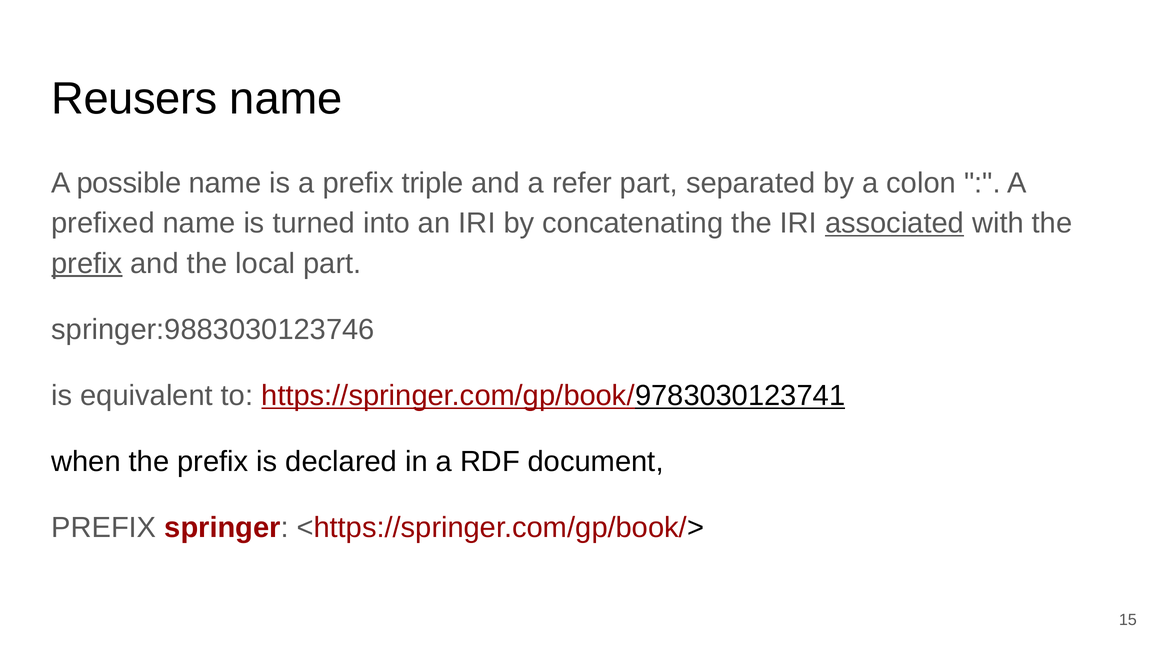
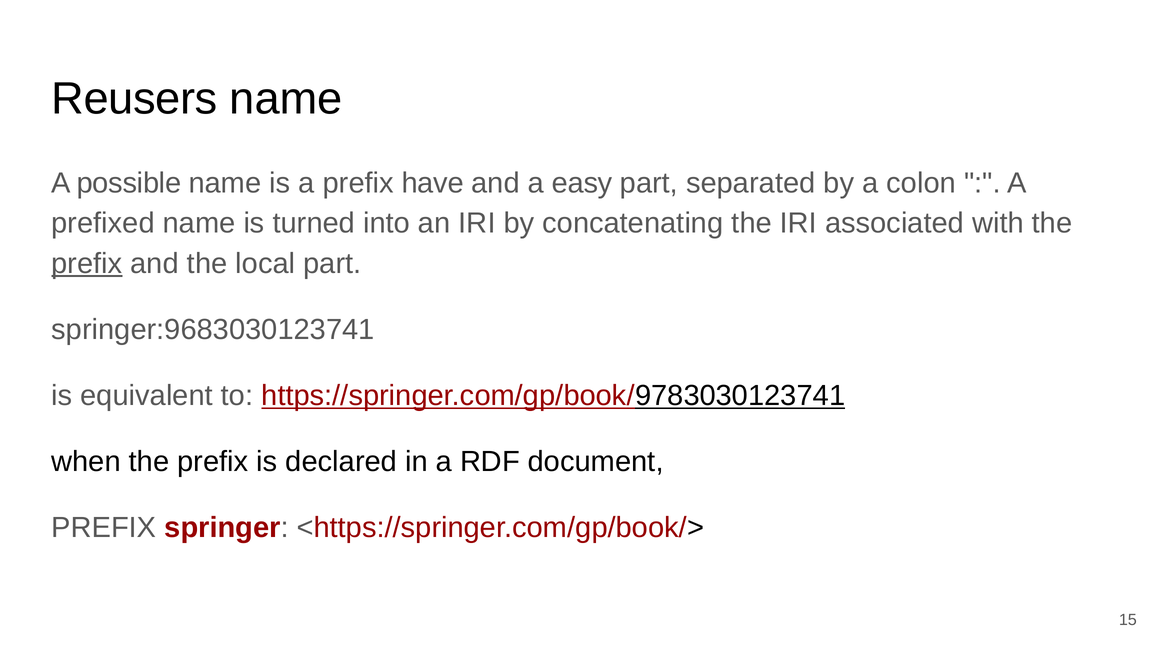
triple: triple -> have (433, 183)
refer: refer -> easy (582, 183)
associated underline: present -> none (895, 223)
springer:9883030123746: springer:9883030123746 -> springer:9683030123741 (213, 329)
